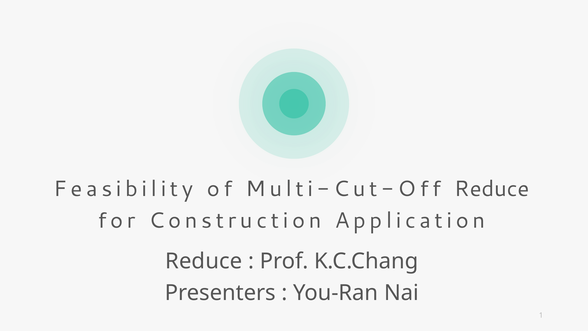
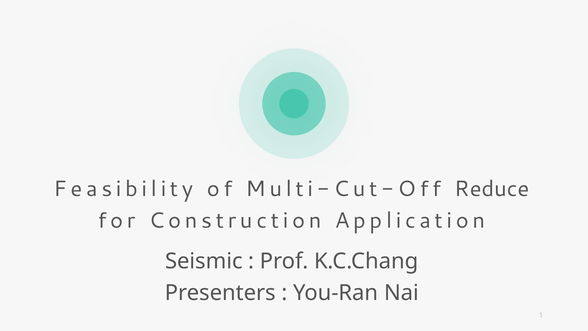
Reduce: Reduce -> Seismic (204, 261)
